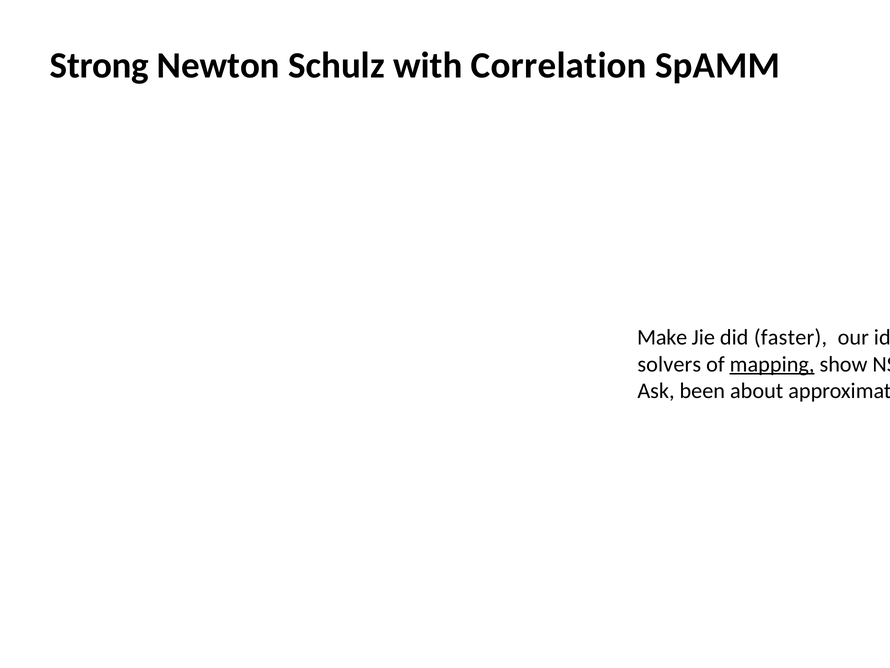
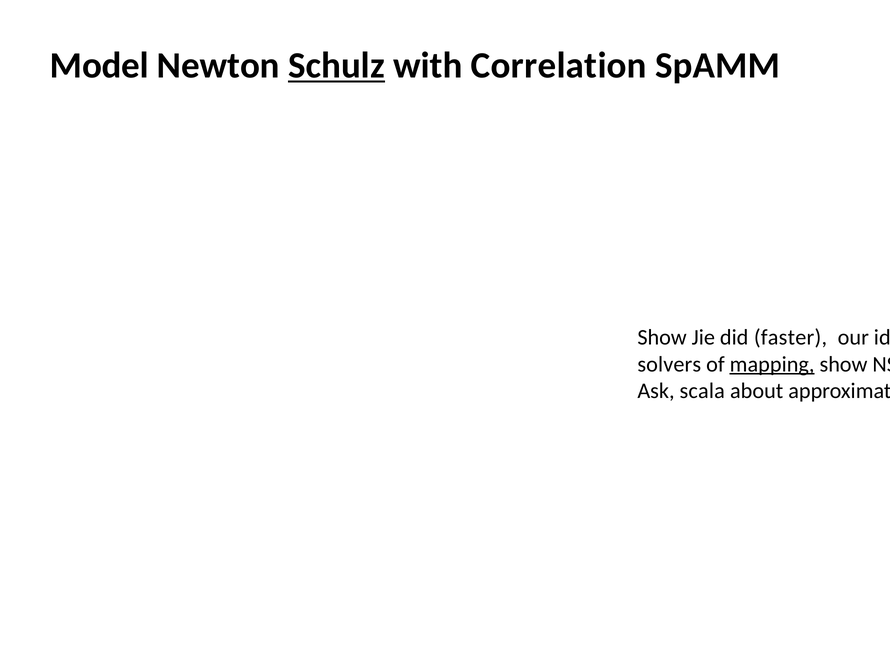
Strong: Strong -> Model (99, 66)
Schulz underline: none -> present (336, 66)
Make: Make -> Show (662, 337)
been: been -> scala (702, 391)
